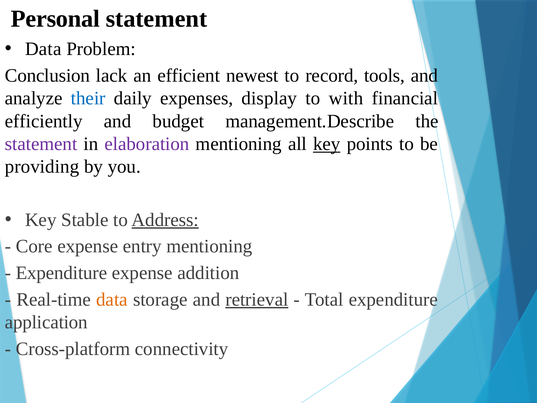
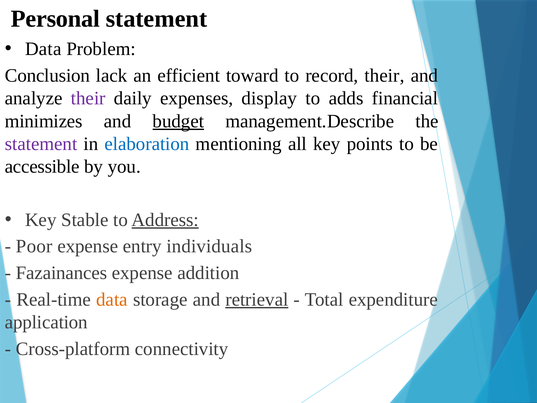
newest: newest -> toward (252, 76)
record tools: tools -> their (384, 76)
their colour: blue -> purple (88, 98)
with: with -> adds (346, 98)
efficiently: efficiently -> minimizes (44, 121)
budget underline: none -> present (178, 121)
elaboration colour: purple -> blue (147, 144)
key underline: present -> none (327, 144)
providing: providing -> accessible (42, 167)
Core: Core -> Poor (34, 246)
entry mentioning: mentioning -> individuals (209, 246)
Expenditure: Expenditure -> Fazainances (62, 273)
